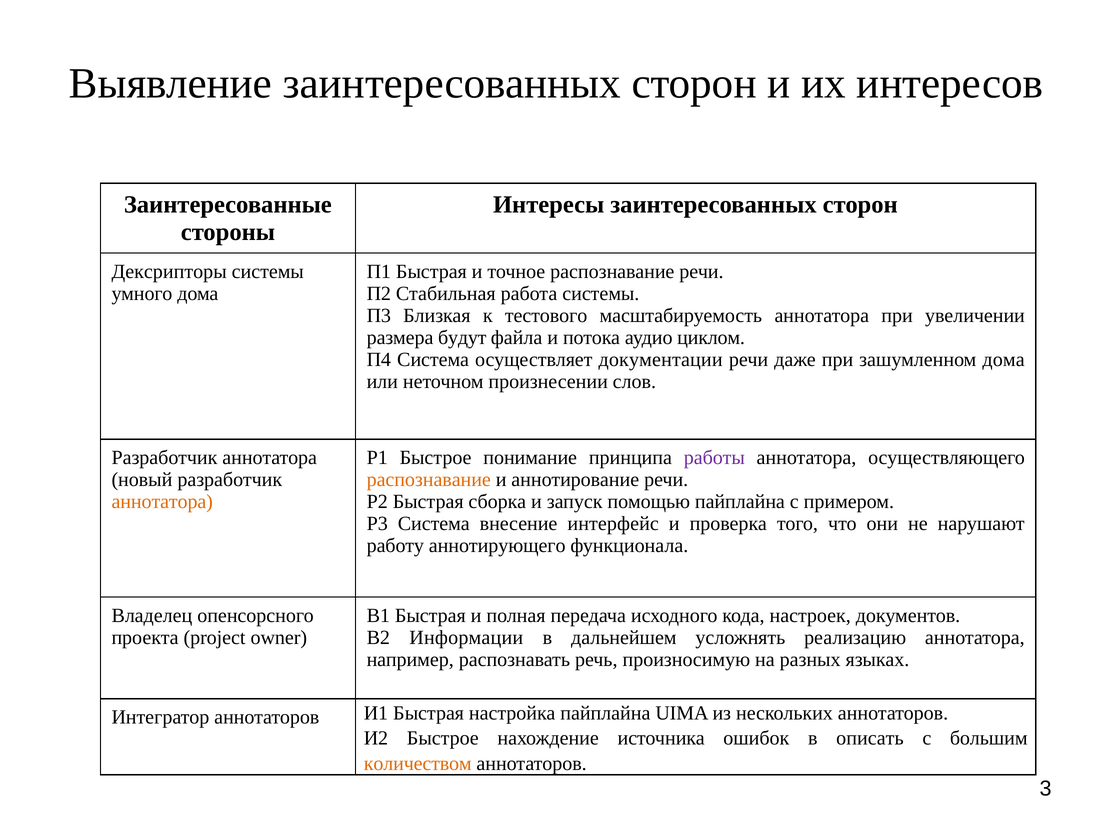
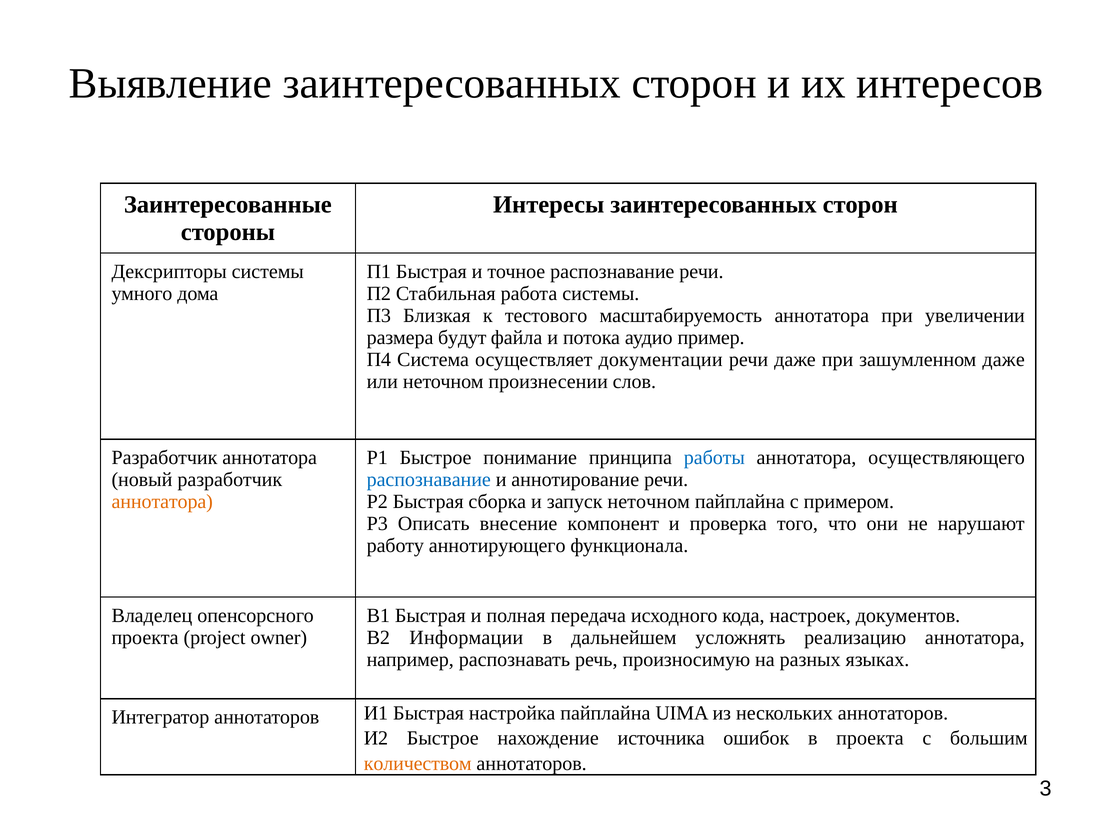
циклом: циклом -> пример (711, 337)
зашумленном дома: дома -> даже (1004, 359)
работы colour: purple -> blue (714, 457)
распознавание colour: orange -> blue (429, 479)
запуск помощью: помощью -> неточном (649, 501)
Р3 Система: Система -> Описать (434, 523)
интерфейс: интерфейс -> компонент (613, 523)
в описать: описать -> проекта (870, 738)
